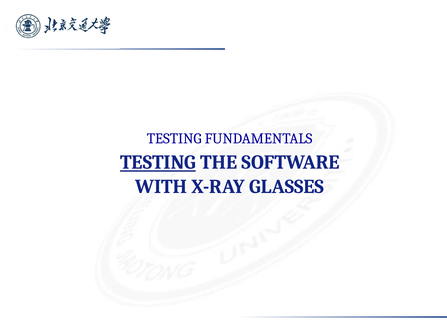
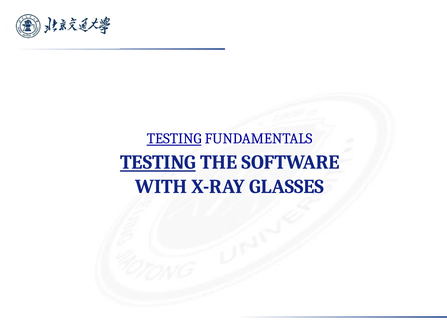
TESTING underline: none -> present (174, 139)
